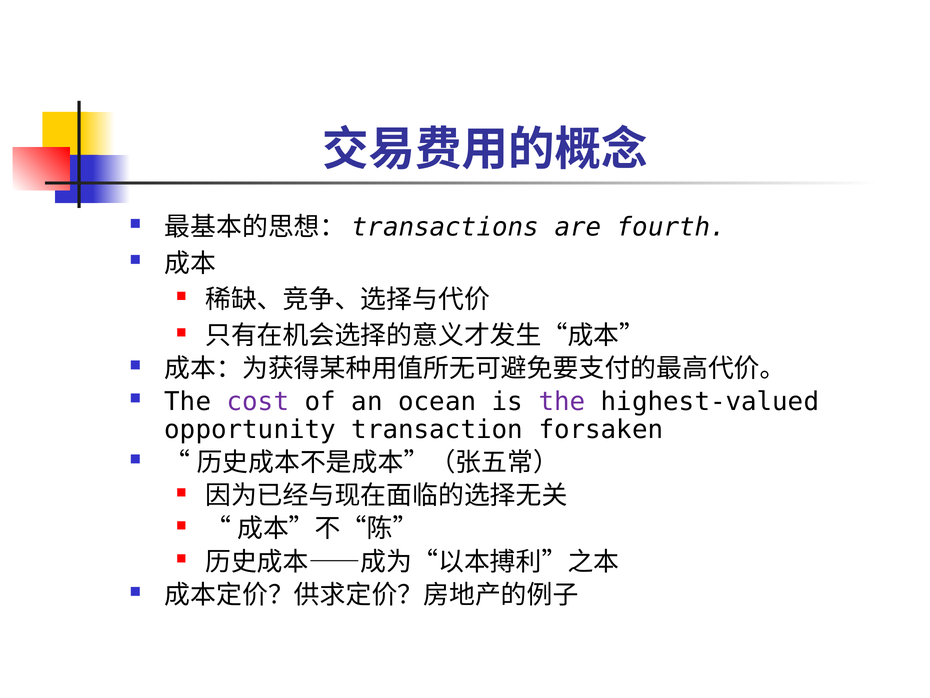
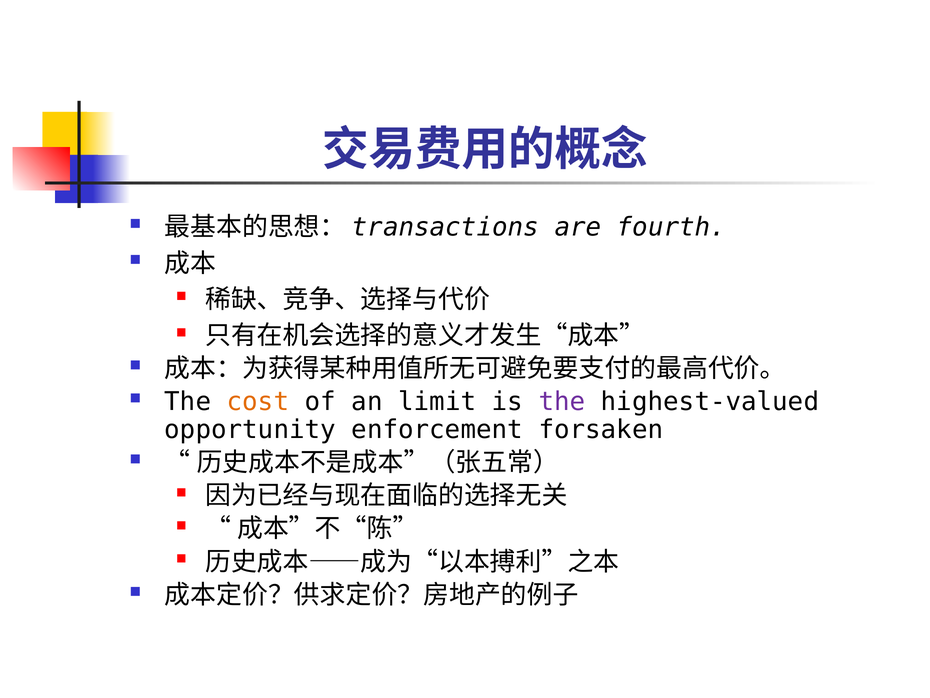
cost colour: purple -> orange (258, 401)
ocean: ocean -> limit (437, 401)
transaction: transaction -> enforcement (437, 429)
